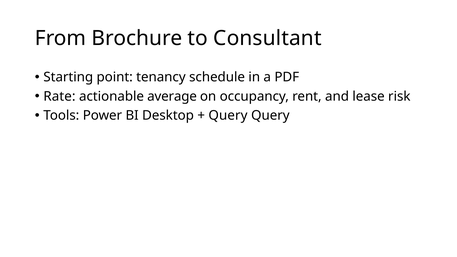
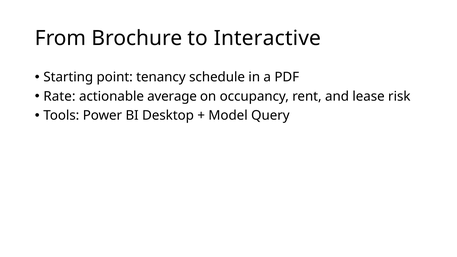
Consultant: Consultant -> Interactive (267, 38)
Query: Query -> Model (228, 116)
